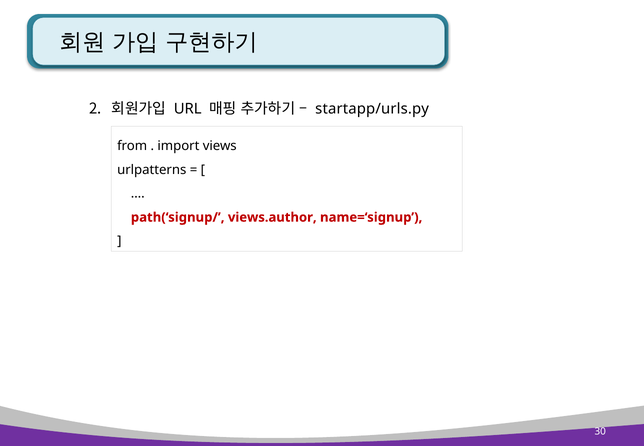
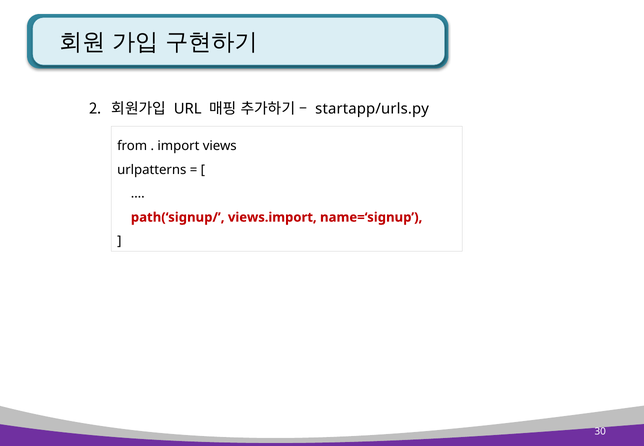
views.author: views.author -> views.import (272, 217)
